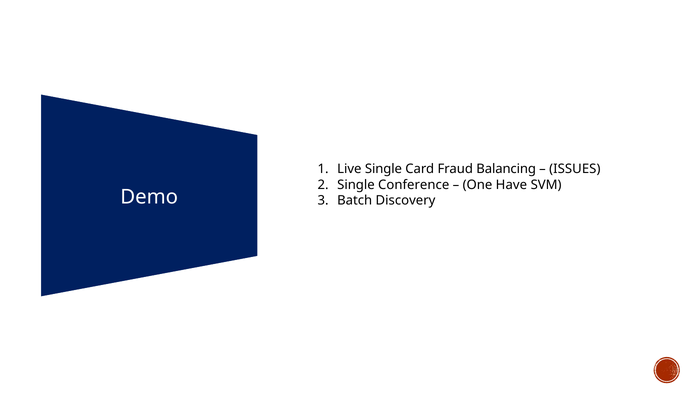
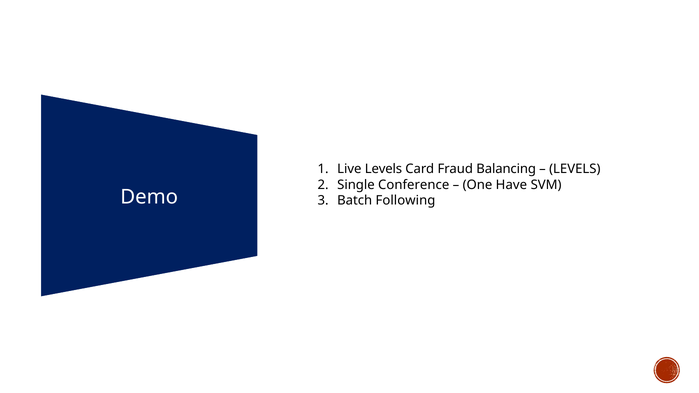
Live Single: Single -> Levels (383, 169)
ISSUES: ISSUES -> LEVELS (575, 169)
Discovery: Discovery -> Following (405, 201)
